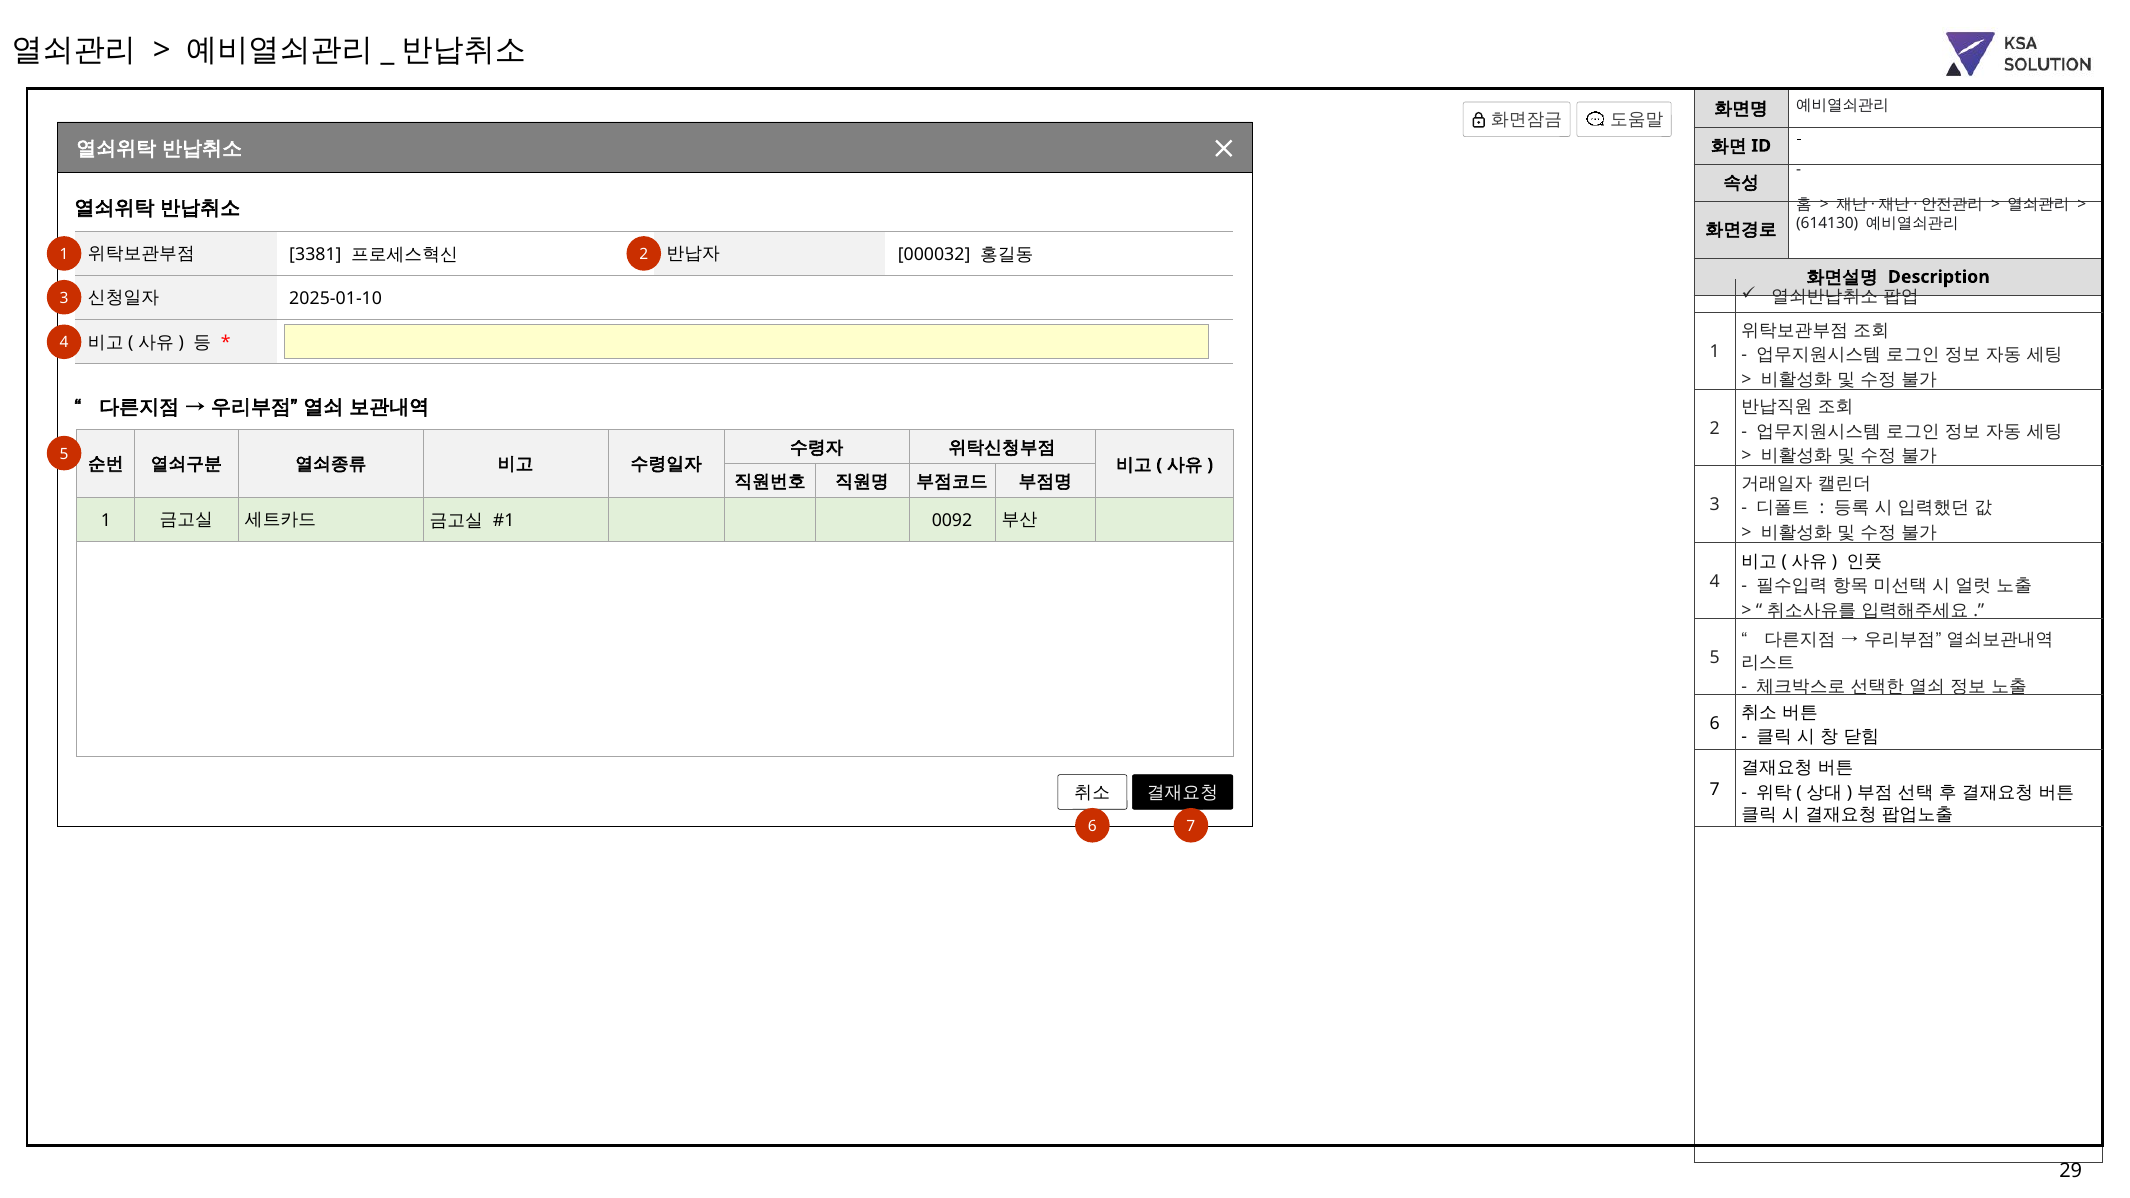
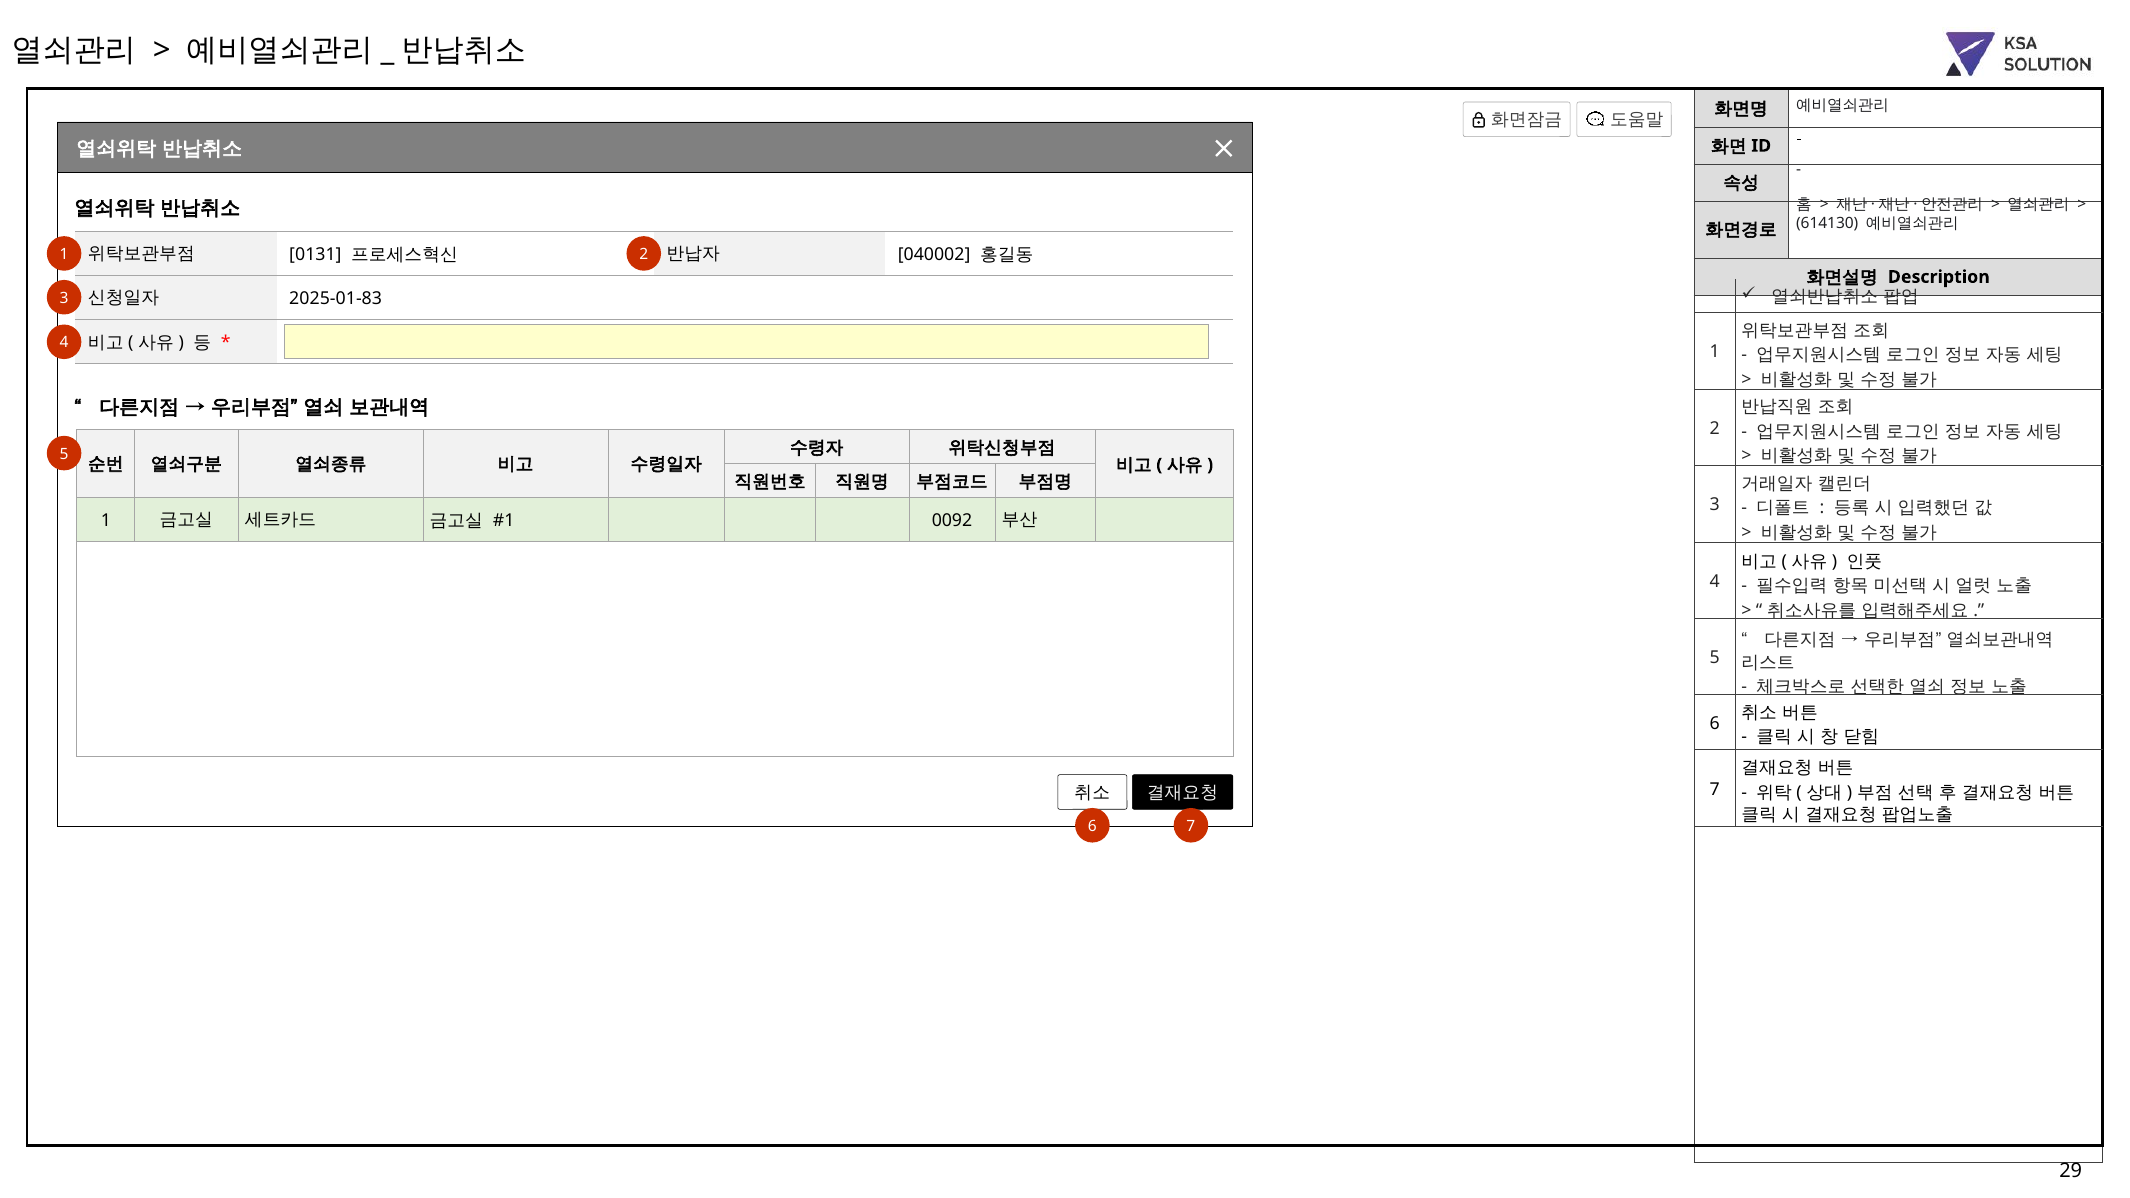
3381: 3381 -> 0131 (315, 255)
000032: 000032 -> 040002 (934, 255)
2025-01-10: 2025-01-10 -> 2025-01-83 (336, 299)
